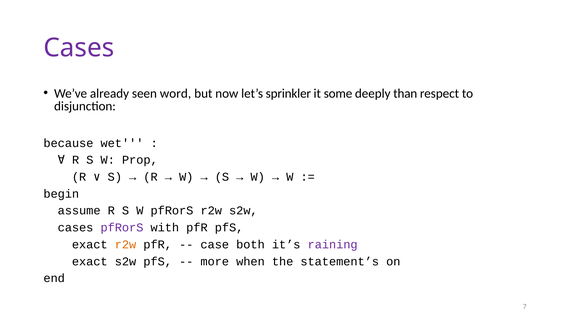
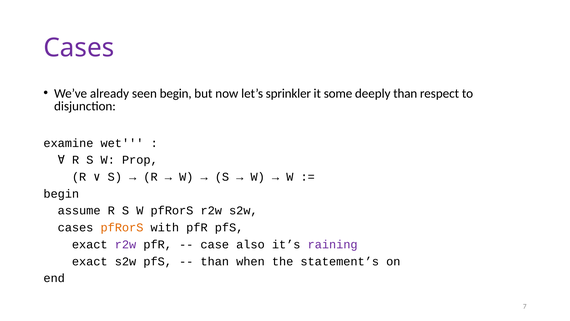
seen word: word -> begin (176, 93)
because: because -> examine (68, 143)
pfRorS colour: purple -> orange (122, 227)
r2w colour: orange -> purple (125, 244)
both: both -> also (250, 244)
more: more -> than (215, 261)
